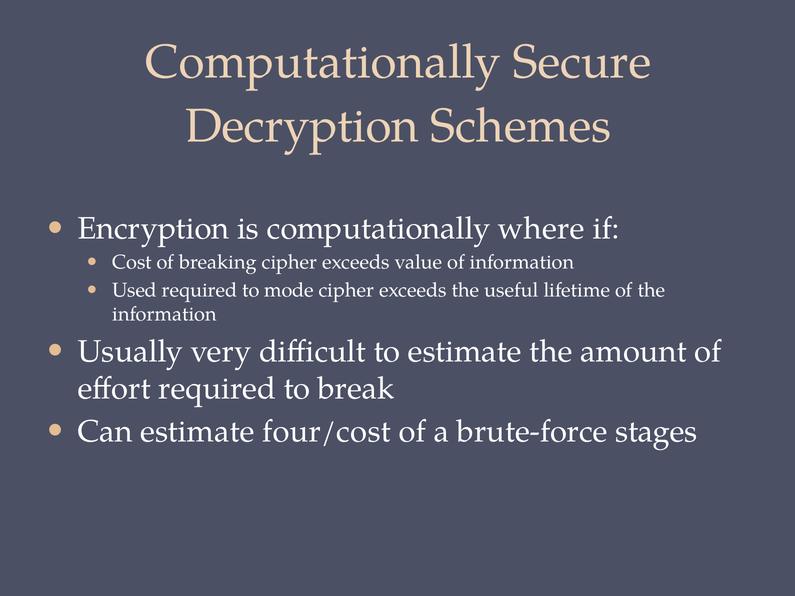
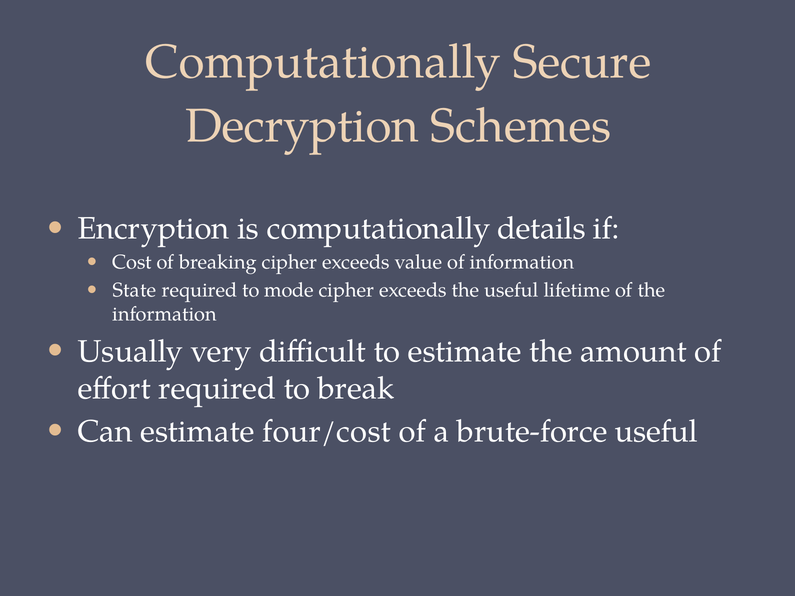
where: where -> details (542, 229)
Used: Used -> State (134, 290)
brute-force stages: stages -> useful (656, 432)
